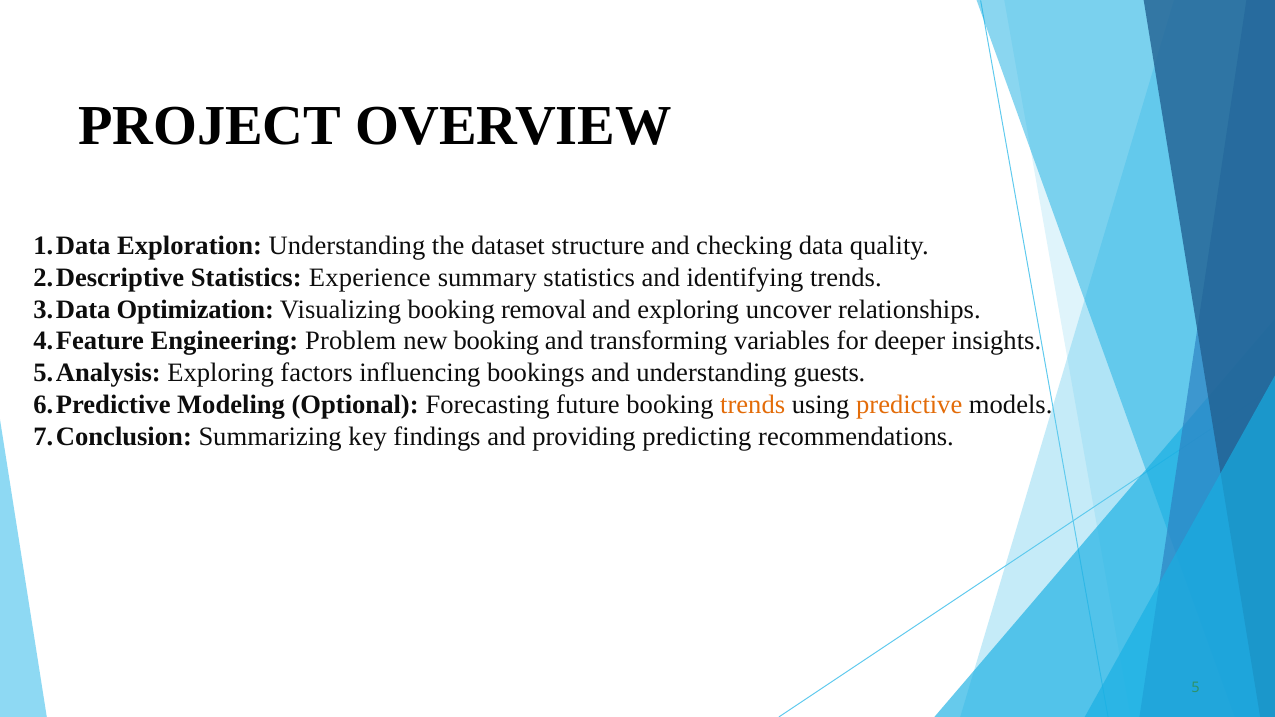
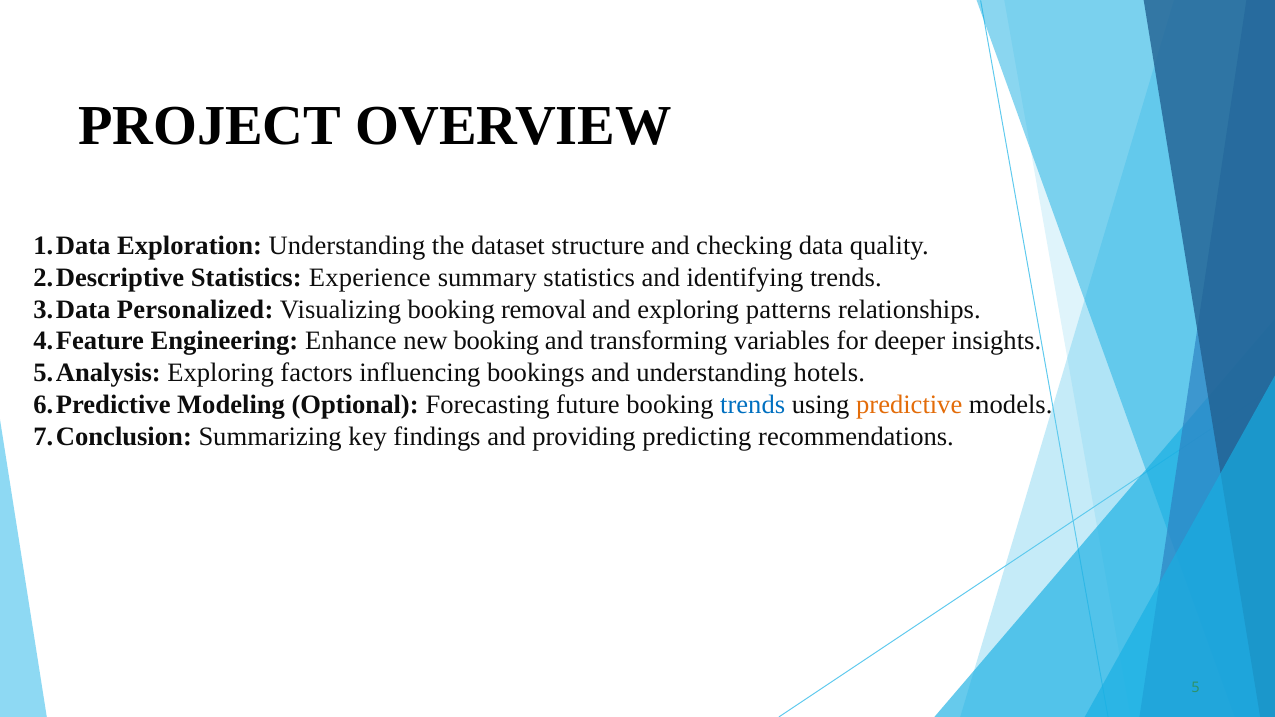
Optimization: Optimization -> Personalized (195, 309)
uncover: uncover -> patterns (789, 309)
Problem: Problem -> Enhance (351, 341)
guests: guests -> hotels (829, 373)
trends colour: orange -> blue (753, 405)
